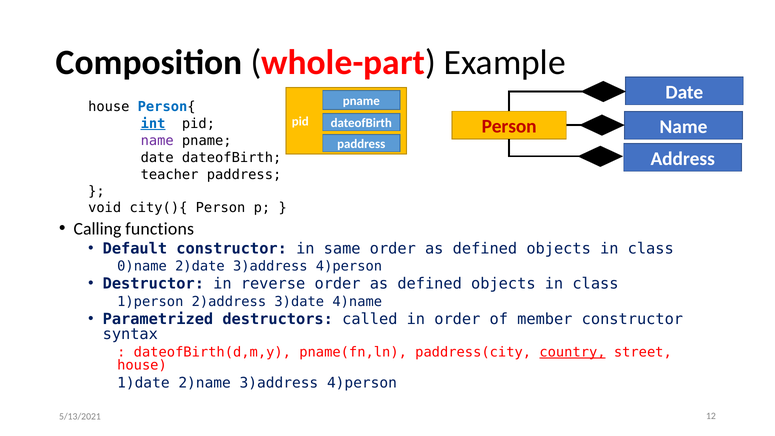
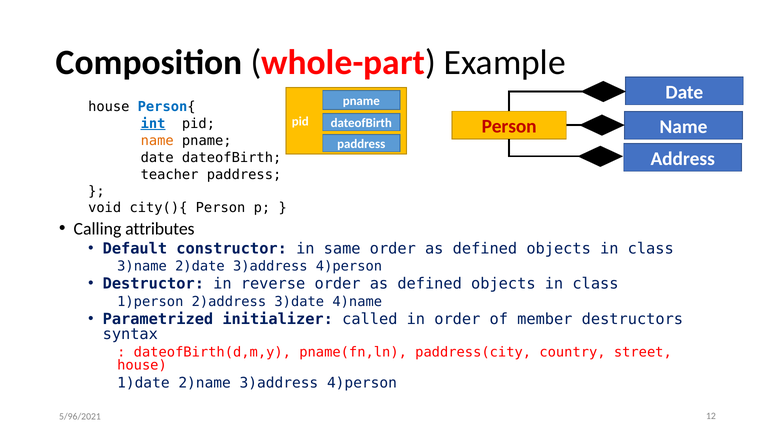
name colour: purple -> orange (157, 141)
functions: functions -> attributes (160, 229)
0)name: 0)name -> 3)name (142, 266)
destructors: destructors -> initializer (278, 319)
member constructor: constructor -> destructors (632, 319)
country underline: present -> none (573, 352)
5/13/2021: 5/13/2021 -> 5/96/2021 (80, 416)
